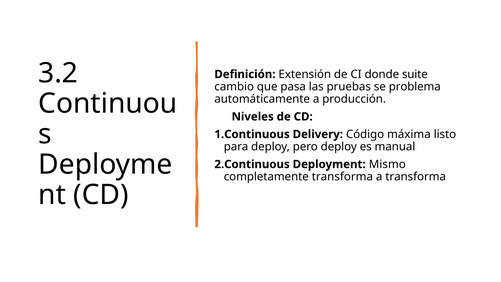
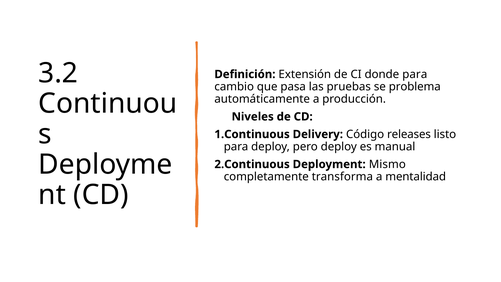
donde suite: suite -> para (415, 74)
máxima: máxima -> releases (409, 134)
a transforma: transforma -> mentalidad (416, 177)
